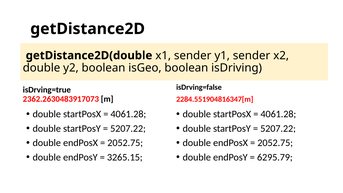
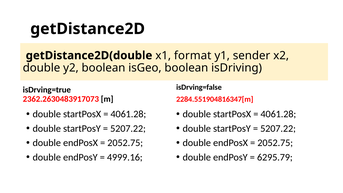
x1 sender: sender -> format (193, 55)
3265.15: 3265.15 -> 4999.16 (125, 157)
